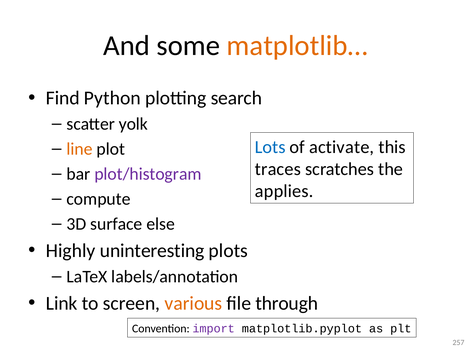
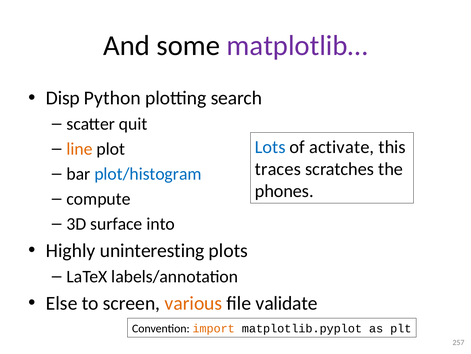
matplotlib… colour: orange -> purple (297, 46)
Find: Find -> Disp (63, 98)
yolk: yolk -> quit (133, 124)
plot/histogram colour: purple -> blue (148, 174)
applies: applies -> phones (284, 191)
else: else -> into (161, 223)
Link: Link -> Else (62, 303)
through: through -> validate (287, 303)
import colour: purple -> orange (214, 328)
